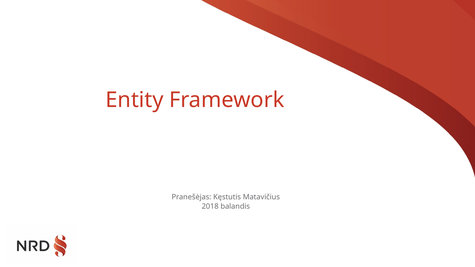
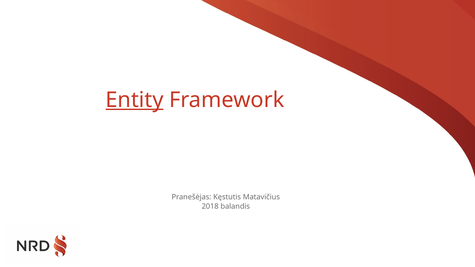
Entity underline: none -> present (135, 100)
